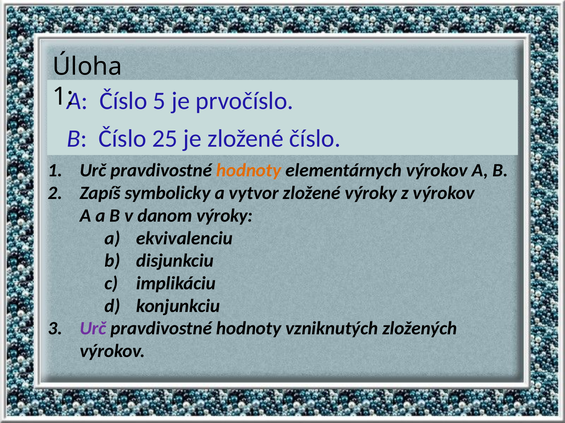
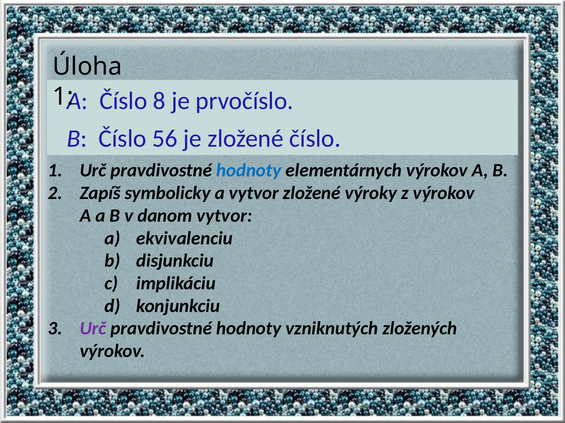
5: 5 -> 8 (159, 101)
25: 25 -> 56 (165, 139)
hodnoty colour: orange -> blue (249, 171)
danom výroky: výroky -> vytvor (224, 216)
